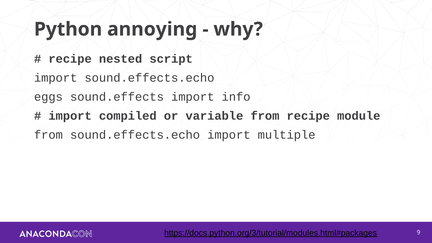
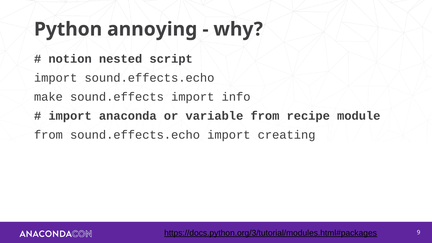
recipe: recipe -> notion (70, 59)
eggs: eggs -> make (48, 97)
compiled: compiled -> anaconda (128, 116)
multiple: multiple -> creating (287, 135)
